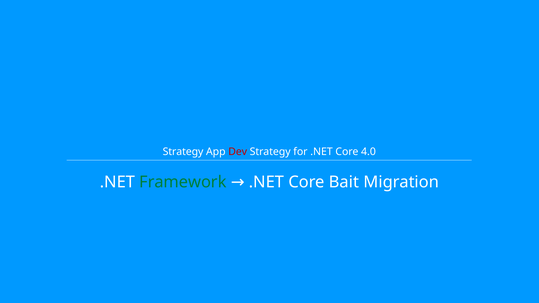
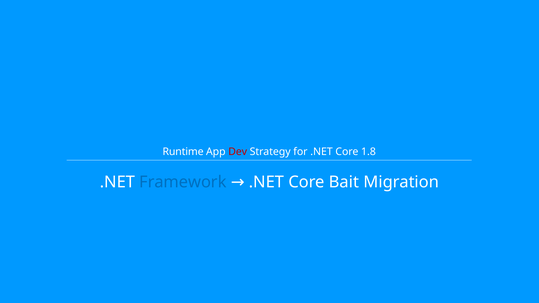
Strategy: Strategy -> Runtime (183, 152)
4.0: 4.0 -> 1.8 (368, 152)
Framework colour: green -> blue (183, 182)
